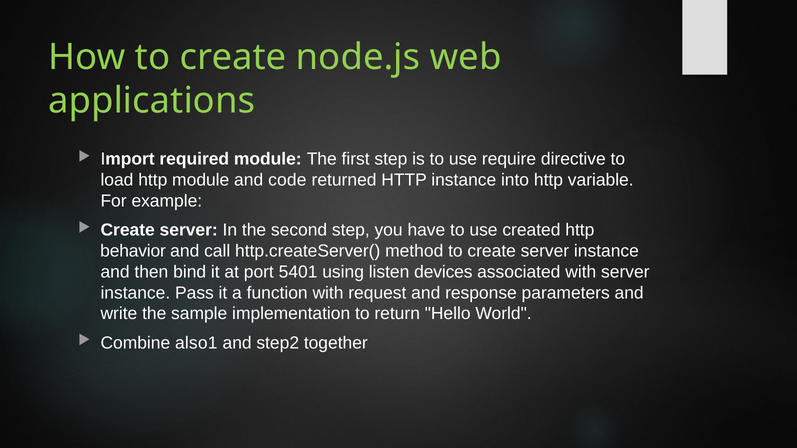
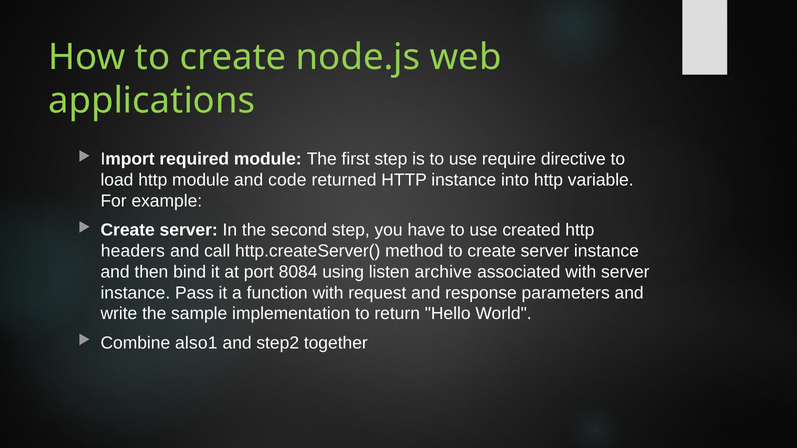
behavior: behavior -> headers (133, 251)
5401: 5401 -> 8084 (298, 272)
devices: devices -> archive (443, 272)
